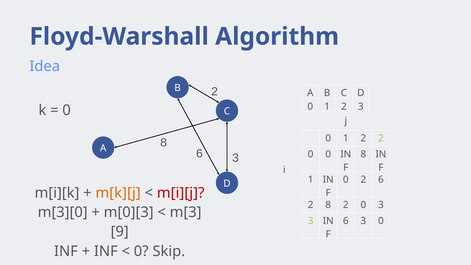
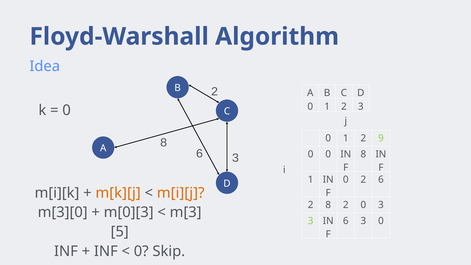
2 2: 2 -> 9 (381, 138)
m[i][j colour: red -> orange (181, 193)
9: 9 -> 5 (120, 232)
